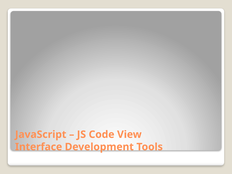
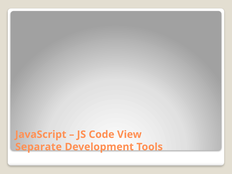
Interface: Interface -> Separate (39, 147)
